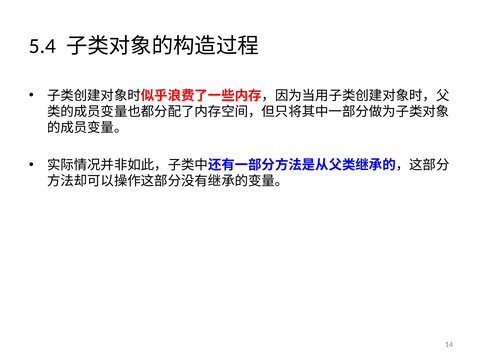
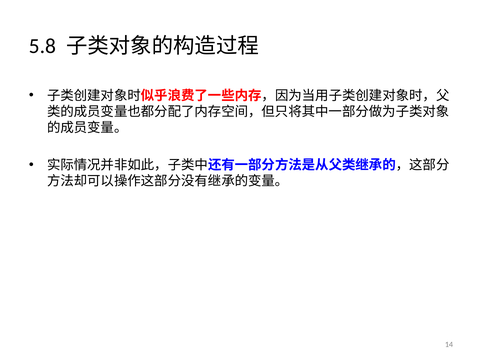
5.4: 5.4 -> 5.8 (42, 46)
